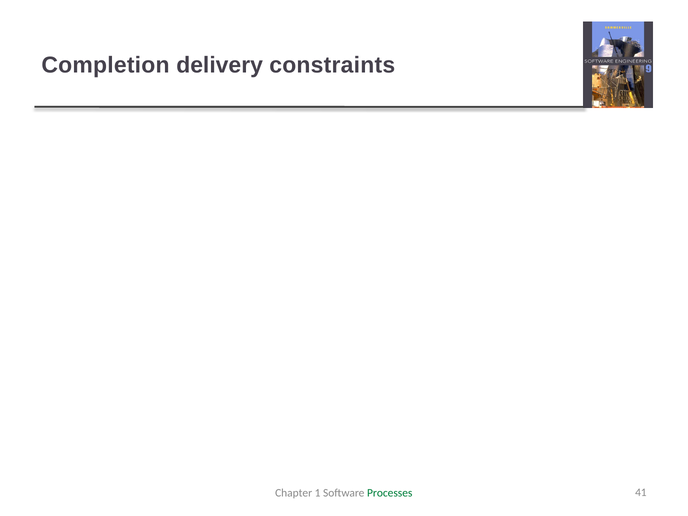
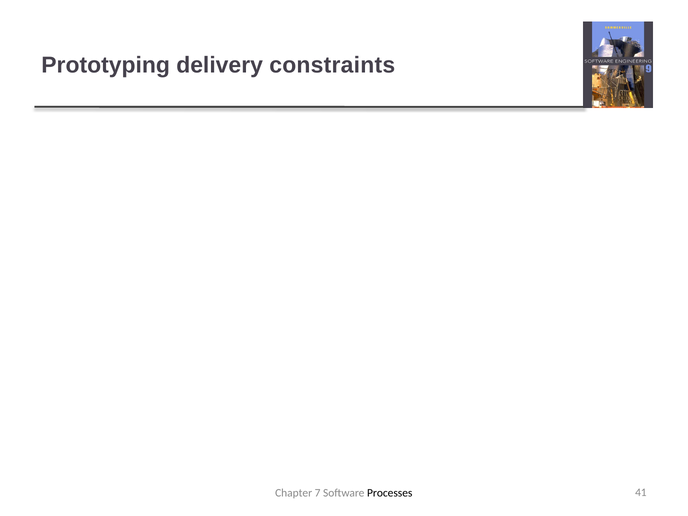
Completion: Completion -> Prototyping (106, 65)
1: 1 -> 7 (318, 493)
Processes colour: green -> black (390, 493)
